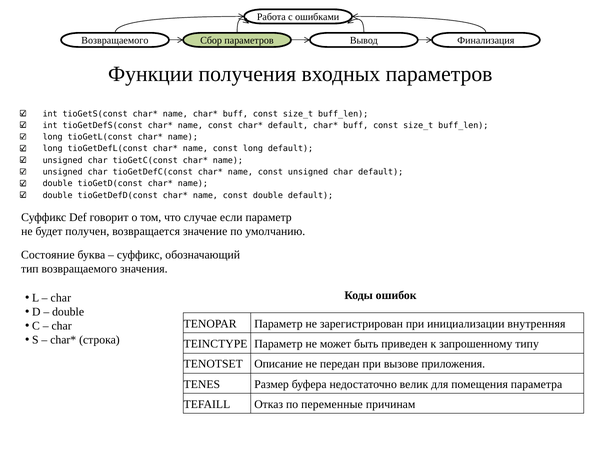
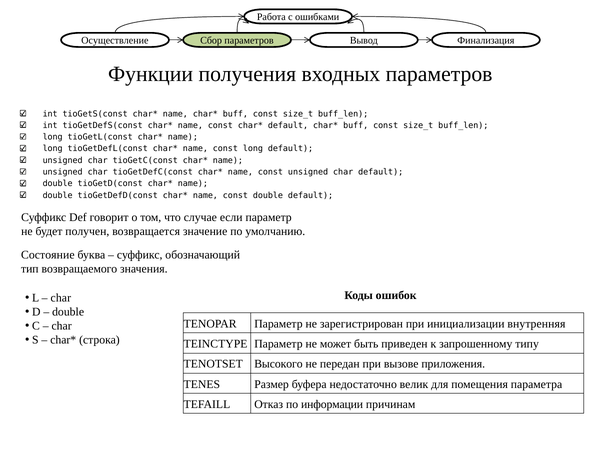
Возвращаемого: Возвращаемого -> Осуществление (115, 41)
Описание: Описание -> Высокого (278, 364)
переменные: переменные -> информации (332, 404)
